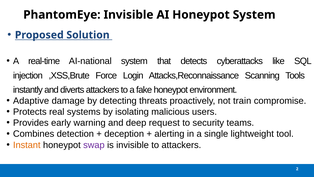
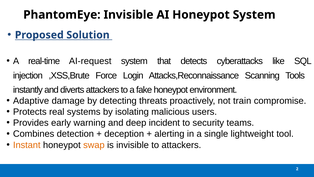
AI-national: AI-national -> AI-request (90, 61)
request: request -> incident (164, 123)
swap colour: purple -> orange (94, 145)
